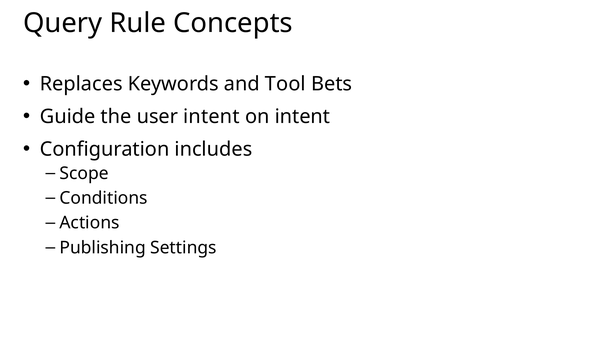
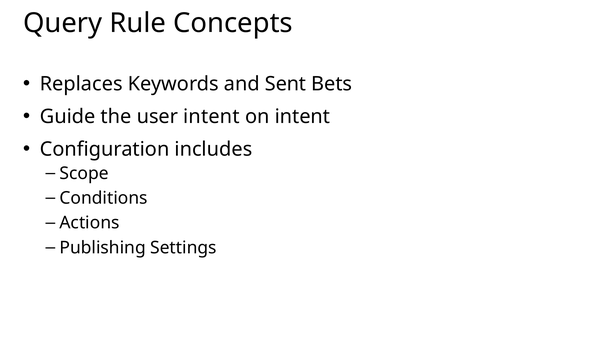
Tool: Tool -> Sent (286, 84)
